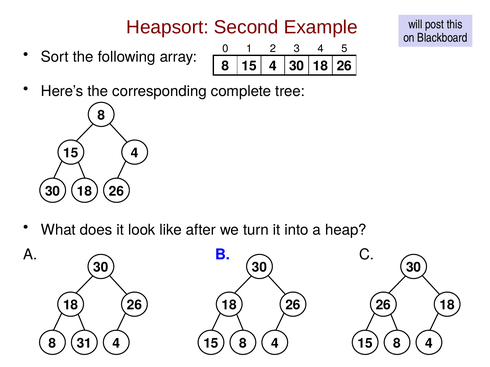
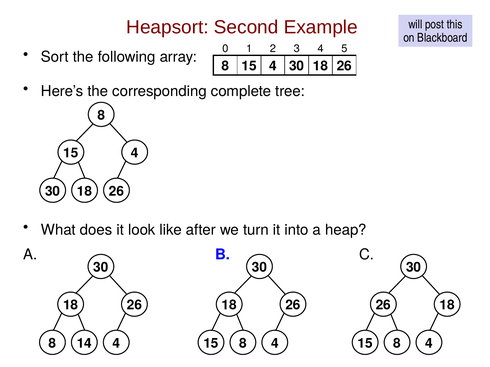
31: 31 -> 14 (84, 344)
